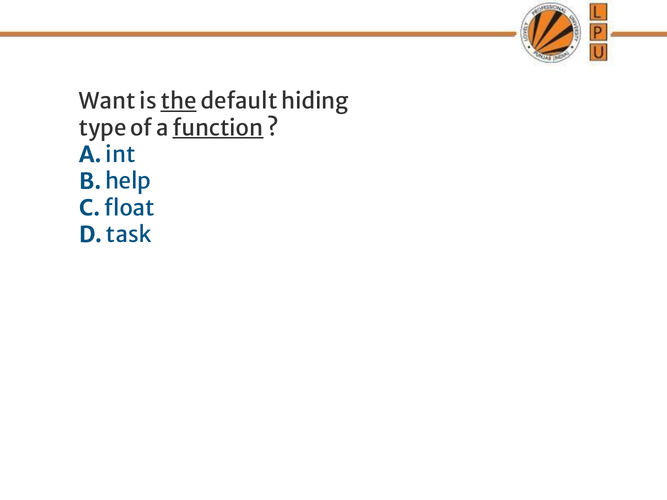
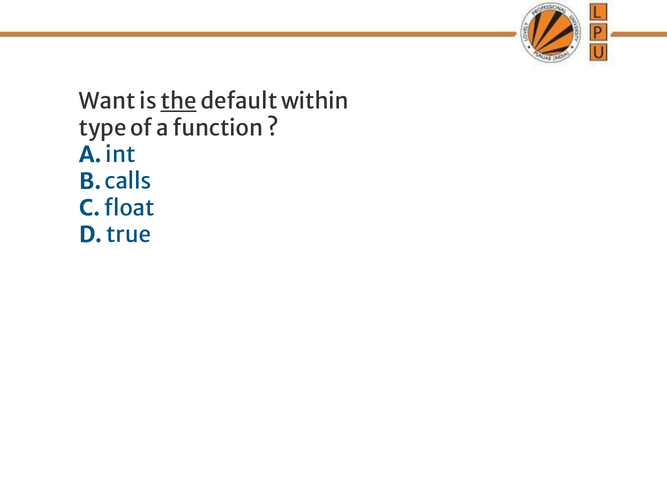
hiding: hiding -> within (315, 102)
function underline: present -> none (218, 128)
help: help -> calls (128, 182)
task: task -> true (129, 235)
